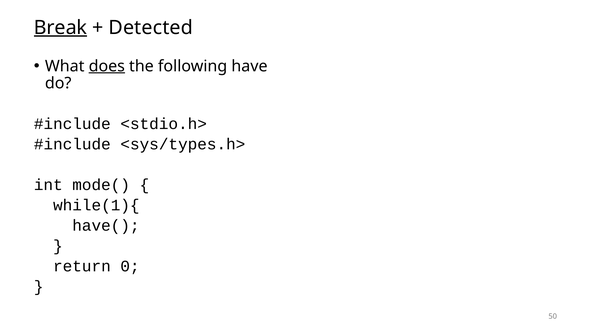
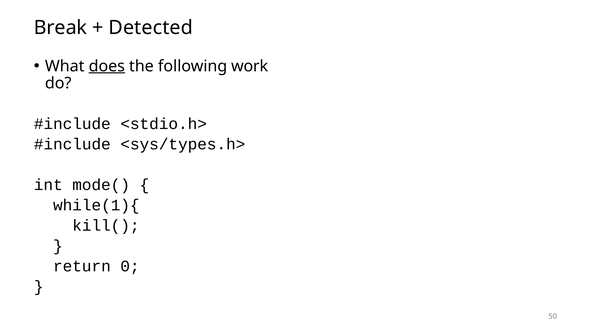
Break underline: present -> none (61, 28)
have: have -> work (250, 66)
have(: have( -> kill( (106, 226)
